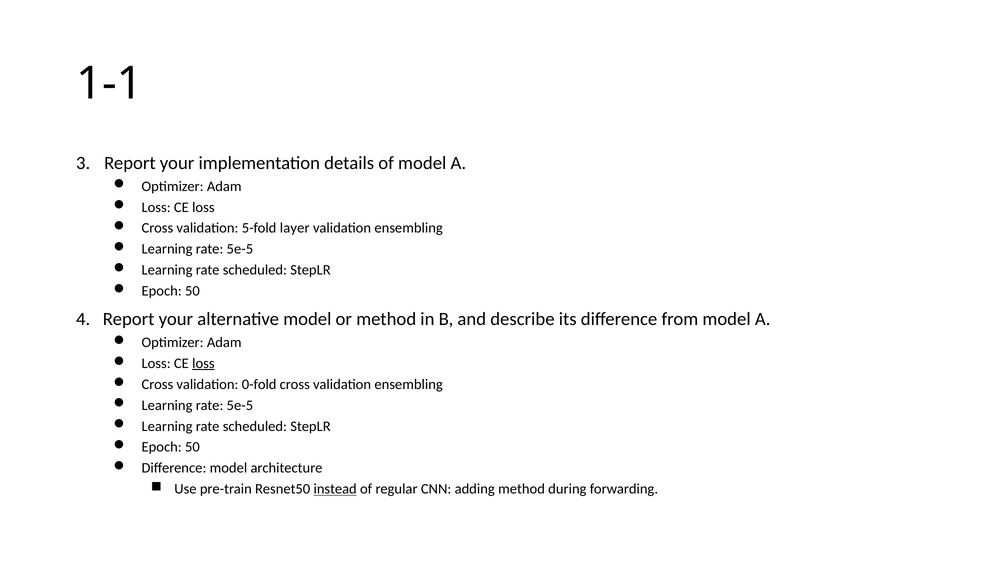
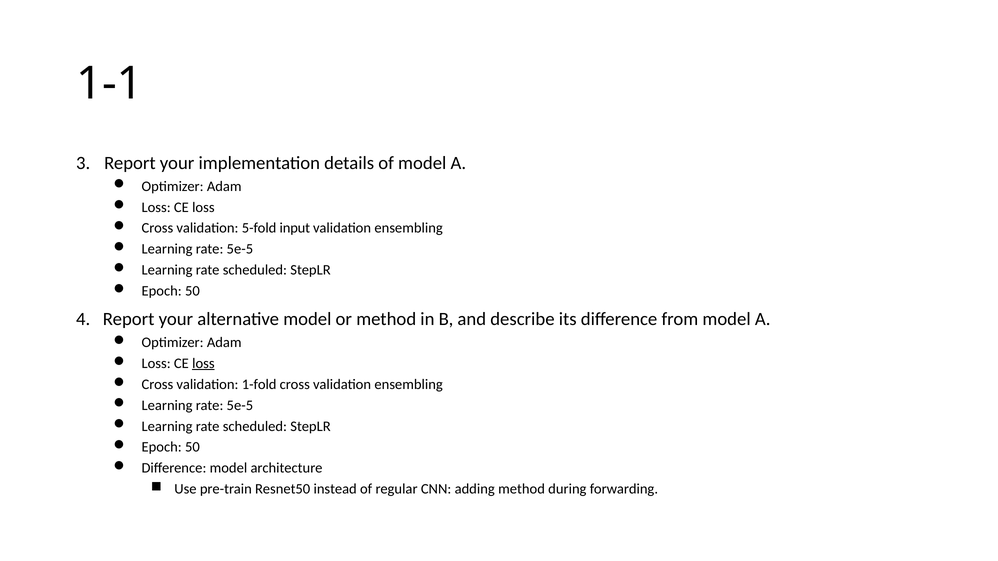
layer: layer -> input (295, 228)
0-fold: 0-fold -> 1-fold (259, 385)
instead underline: present -> none (335, 489)
